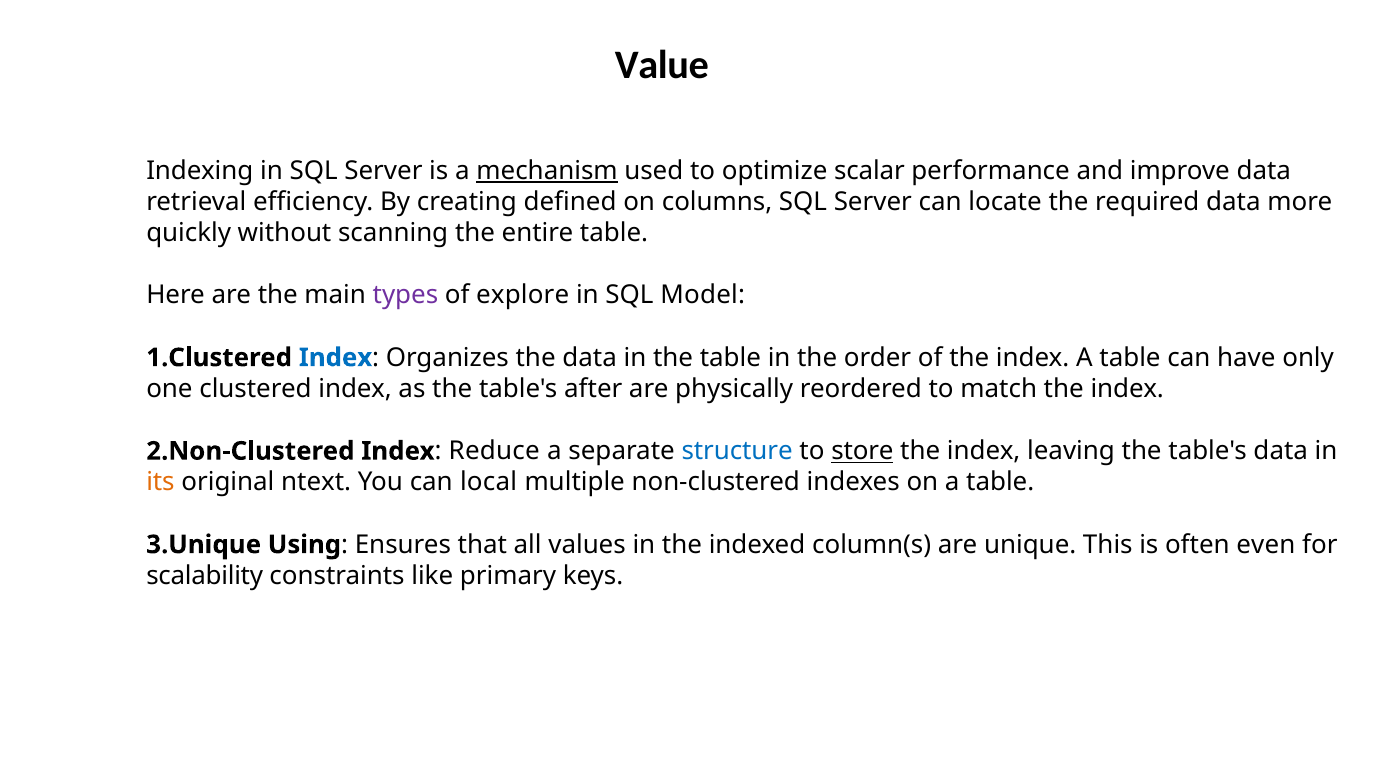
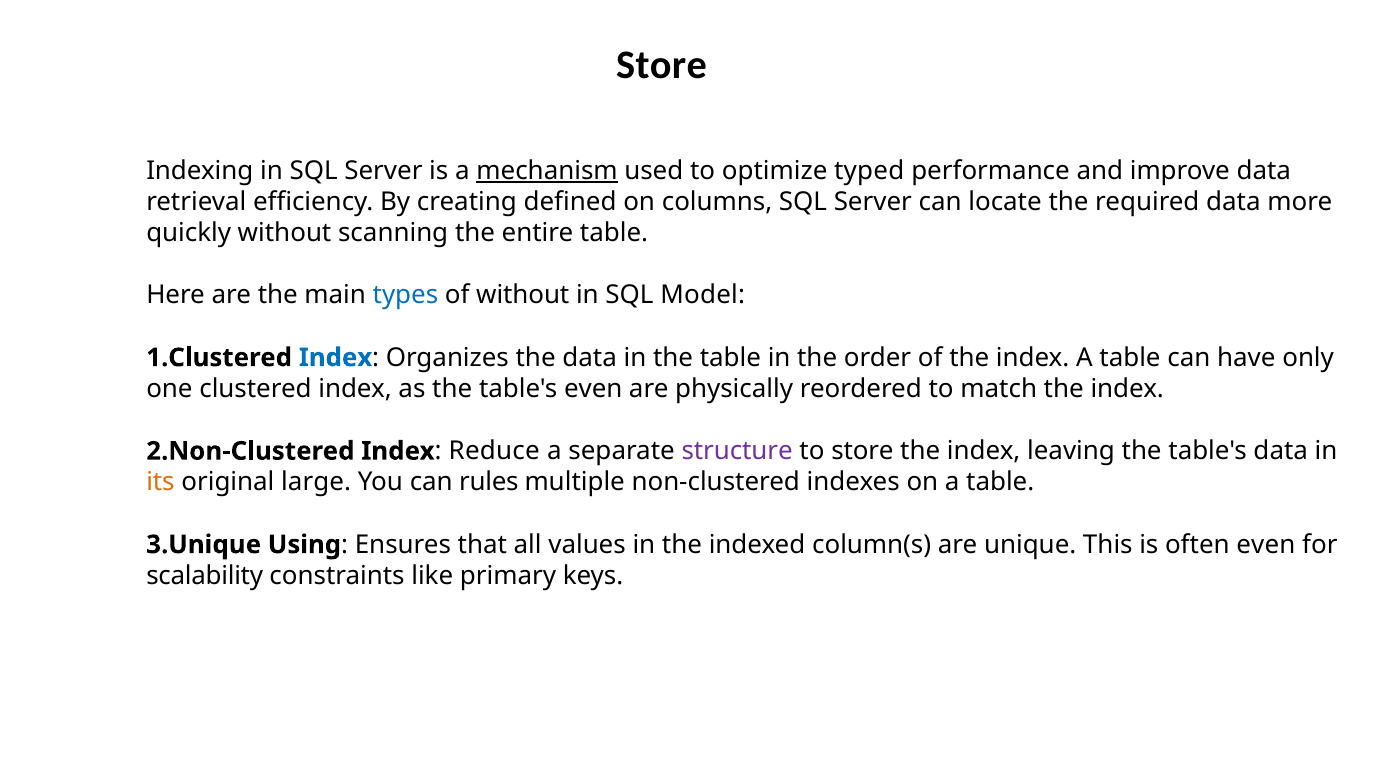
Value: Value -> Store (662, 65)
scalar: scalar -> typed (869, 171)
types colour: purple -> blue (405, 295)
of explore: explore -> without (523, 295)
table's after: after -> even (593, 389)
structure colour: blue -> purple (737, 451)
store underline: present -> none (862, 451)
ntext: ntext -> large (316, 482)
local: local -> rules (489, 482)
